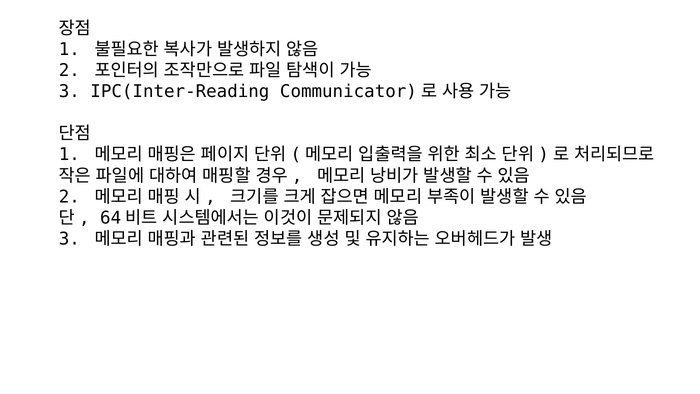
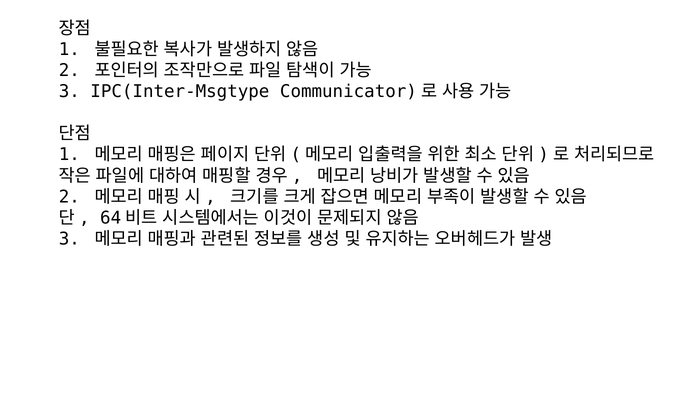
IPC(Inter-Reading: IPC(Inter-Reading -> IPC(Inter-Msgtype (180, 92)
